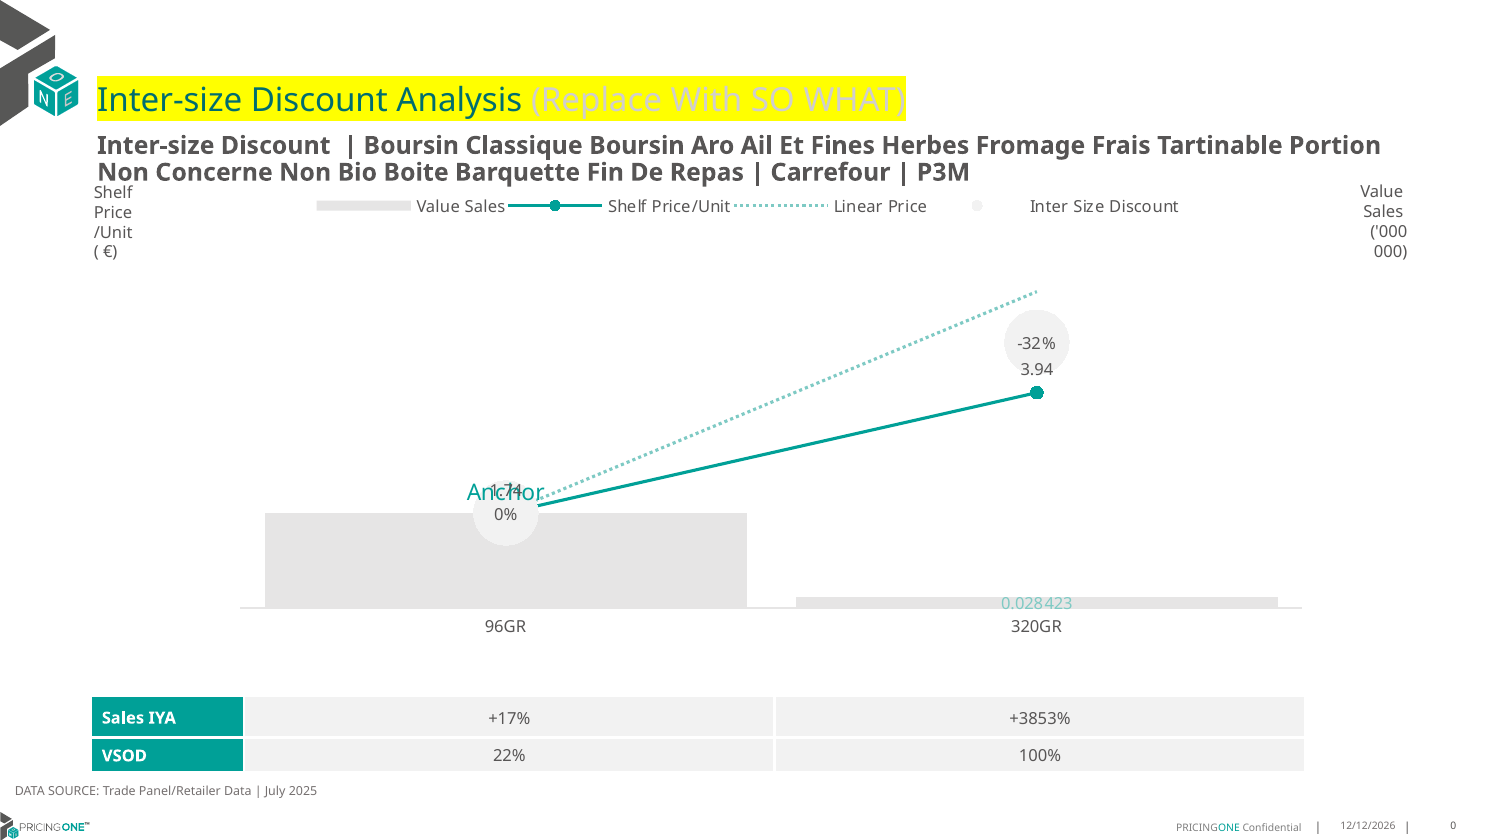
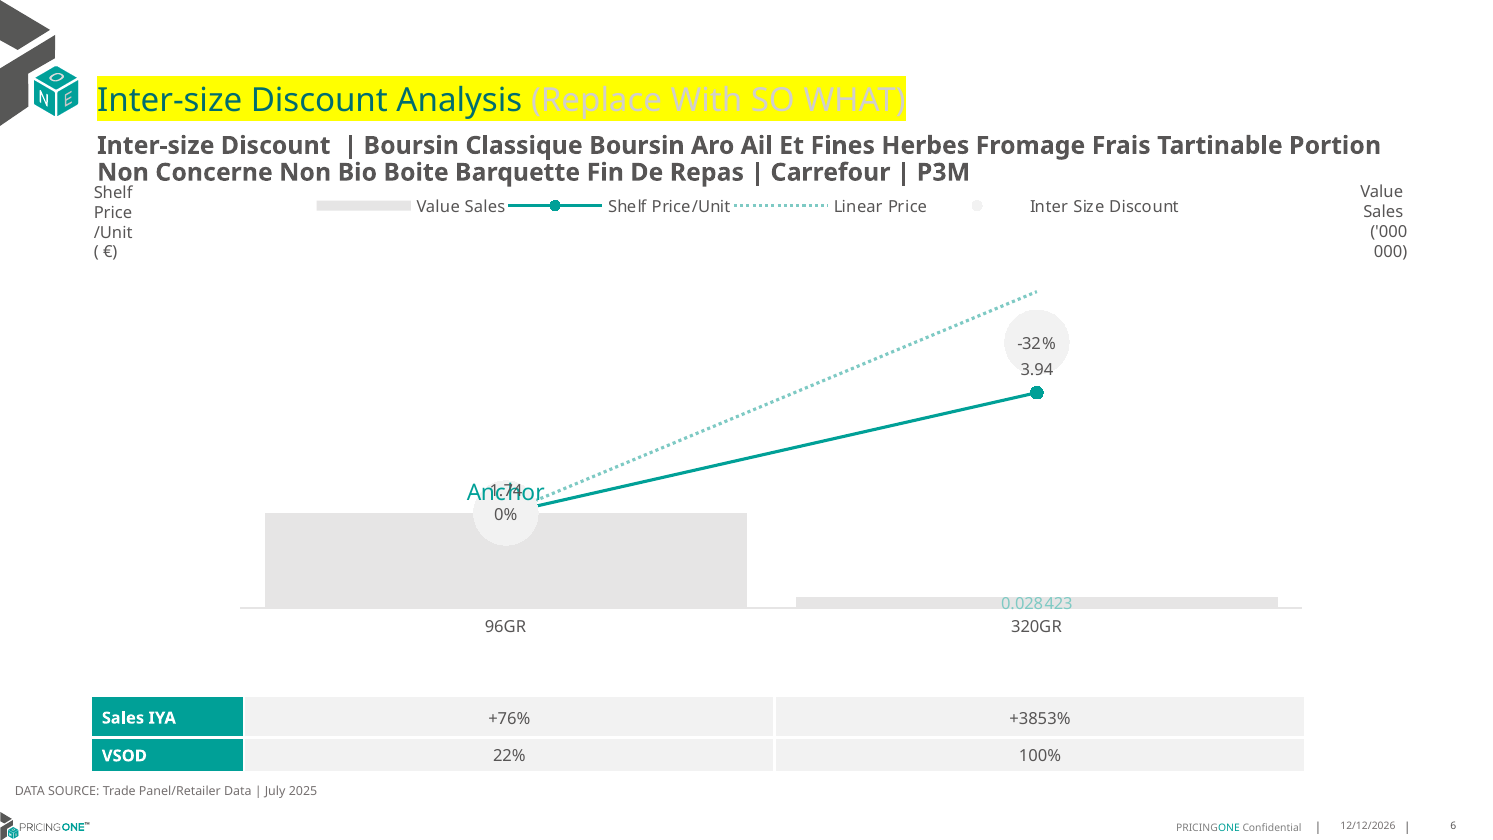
+17%: +17% -> +76% (509, 718)
0: 0 -> 6 (1453, 826)
